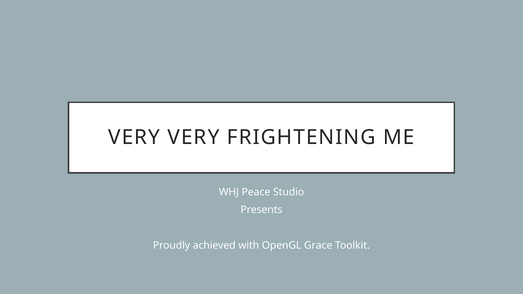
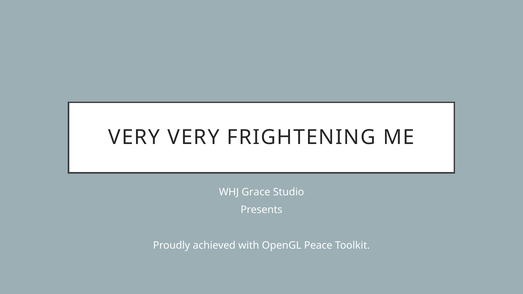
Peace: Peace -> Grace (256, 192)
Grace: Grace -> Peace (318, 246)
